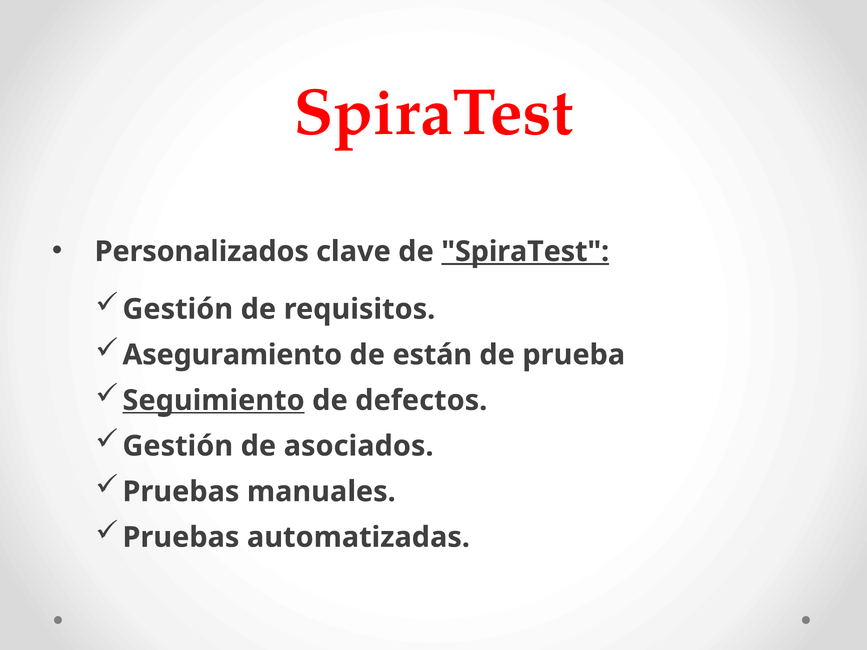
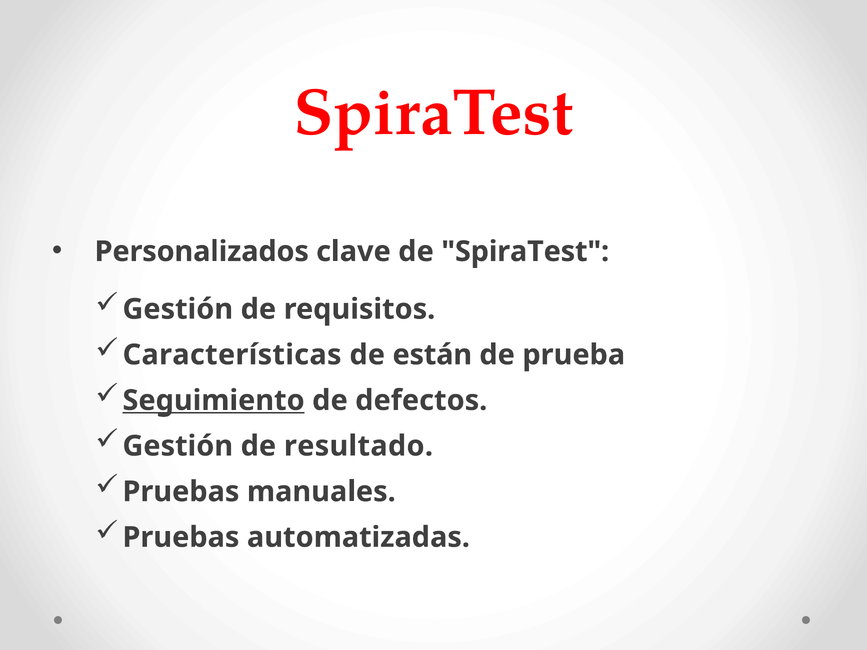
SpiraTest underline: present -> none (525, 252)
Aseguramiento: Aseguramiento -> Características (232, 355)
asociados: asociados -> resultado (358, 446)
